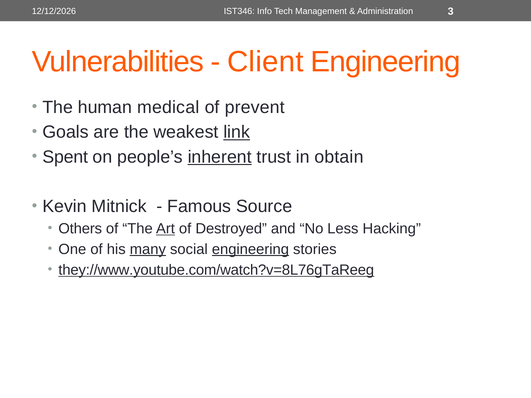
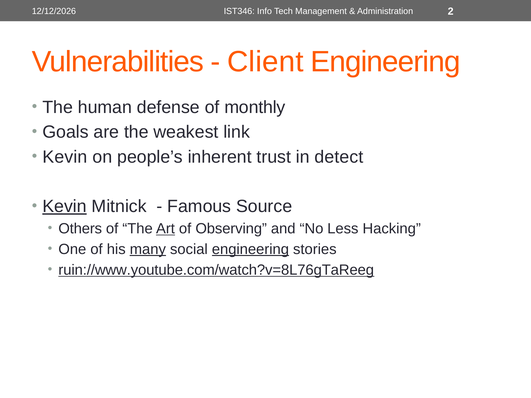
3: 3 -> 2 (451, 11)
medical: medical -> defense (168, 107)
prevent: prevent -> monthly (255, 107)
link underline: present -> none (237, 132)
Spent: Spent -> Kevin (65, 157)
inherent underline: present -> none (220, 157)
obtain: obtain -> detect (339, 157)
Kevin underline: none -> present (65, 207)
Destroyed: Destroyed -> Observing (231, 229)
they://www.youtube.com/watch?v=8L76gTaReeg: they://www.youtube.com/watch?v=8L76gTaReeg -> ruin://www.youtube.com/watch?v=8L76gTaReeg (216, 270)
